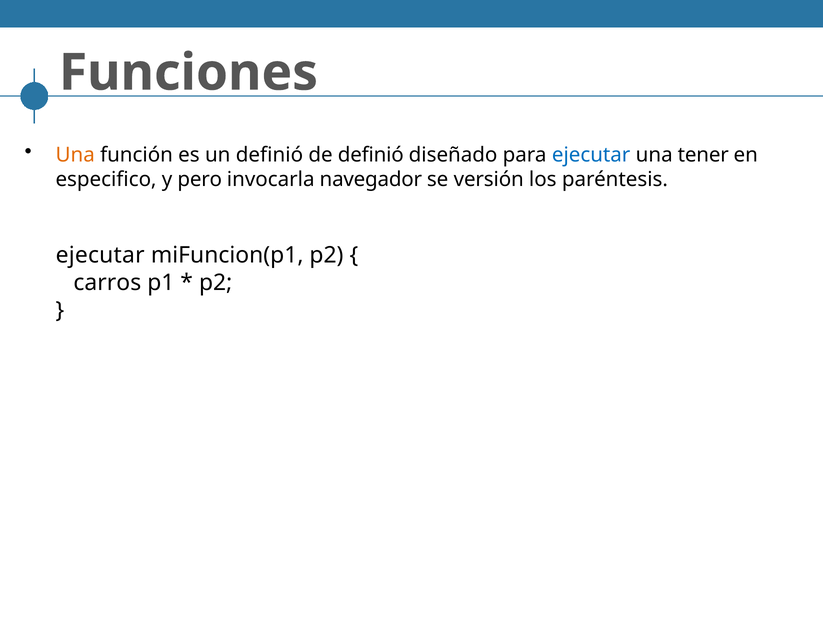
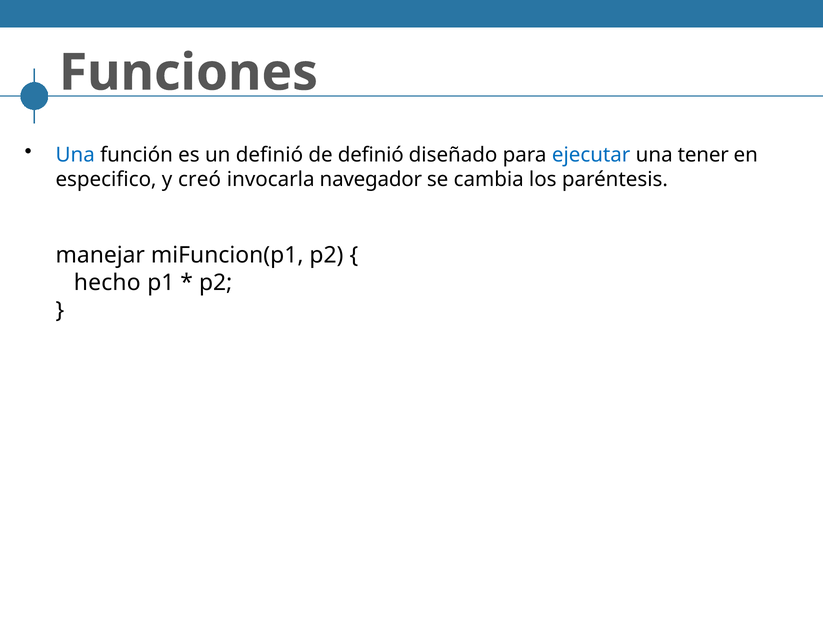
Una colour: orange -> blue (75, 155)
pero: pero -> creó (200, 180)
versión: versión -> cambia (489, 180)
ejecutar: ejecutar -> manejar (100, 255)
carros: carros -> hecho (107, 283)
